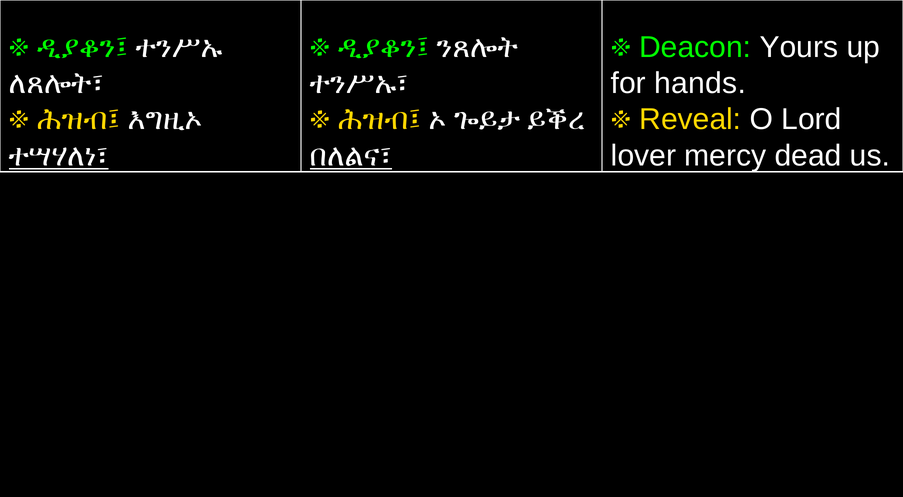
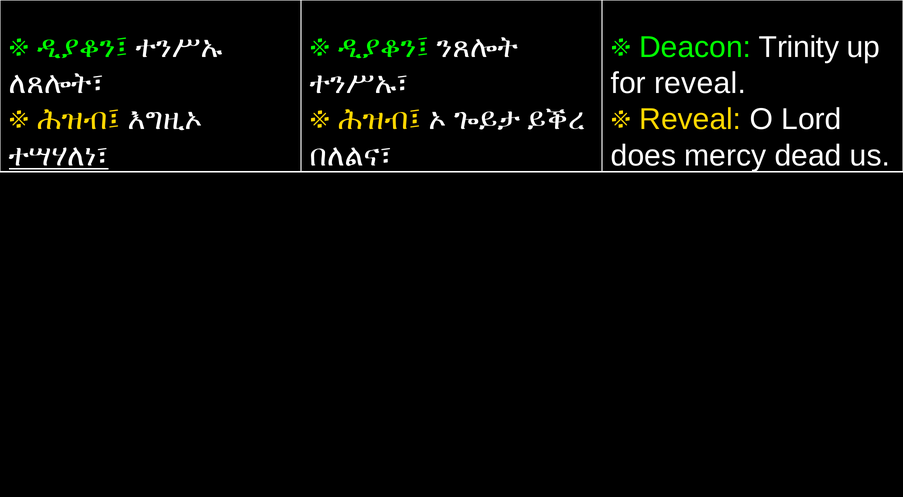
Yours: Yours -> Trinity (799, 47)
for hands: hands -> reveal (700, 83)
lover: lover -> does (643, 156)
በለልና፣ underline: present -> none (351, 156)
